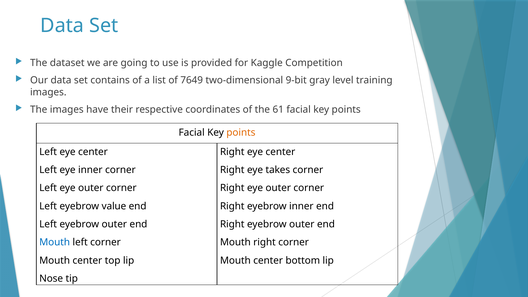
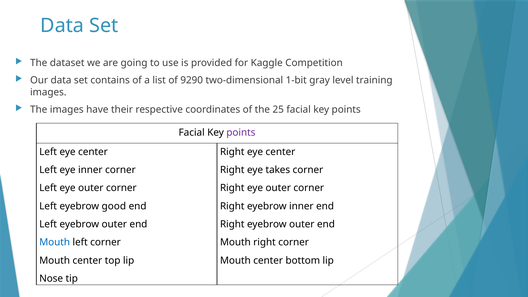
7649: 7649 -> 9290 (192, 80)
9-bit: 9-bit -> 1-bit (296, 80)
61: 61 -> 25 (278, 110)
points colour: orange -> purple (241, 133)
value: value -> good (114, 206)
